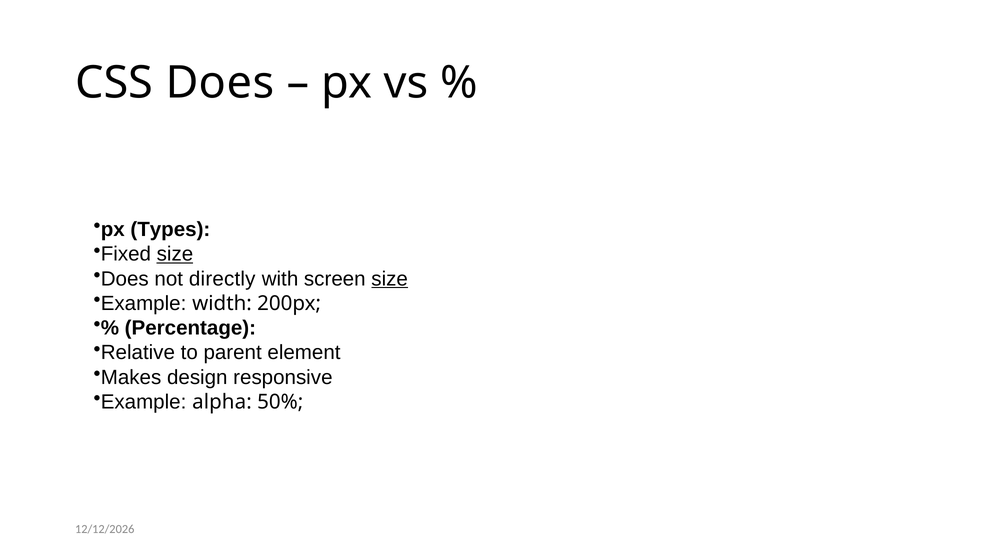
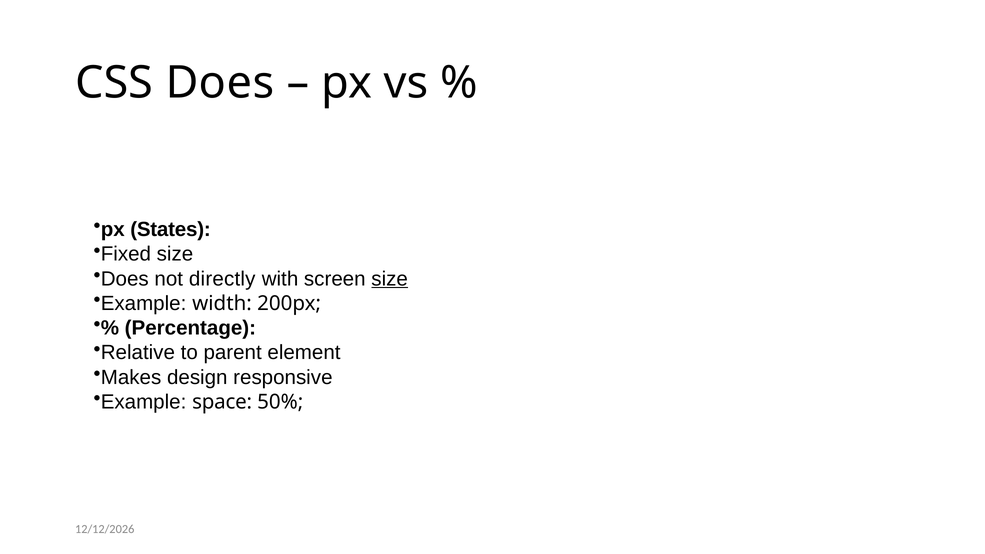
Types: Types -> States (170, 230)
size underline: present -> none (175, 254)
alpha: alpha -> space (222, 402)
